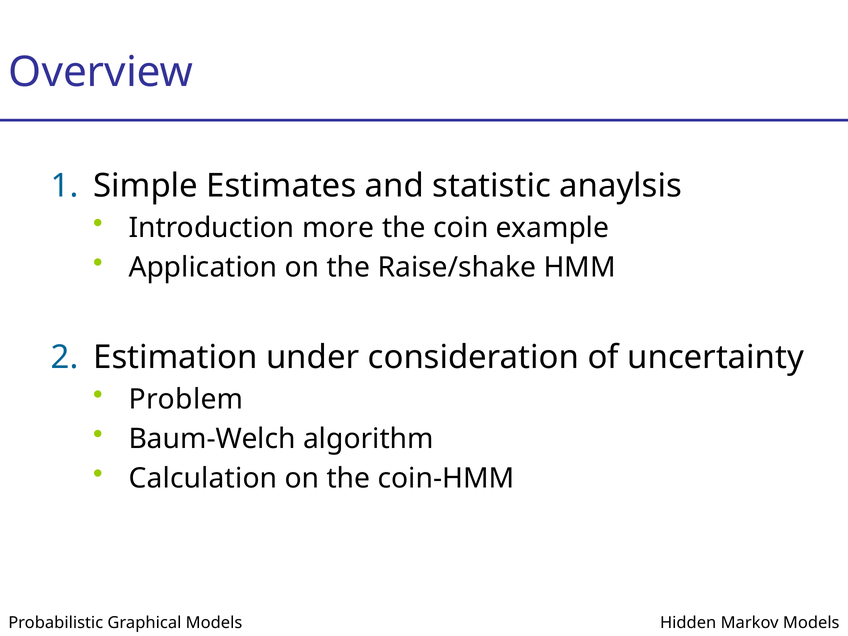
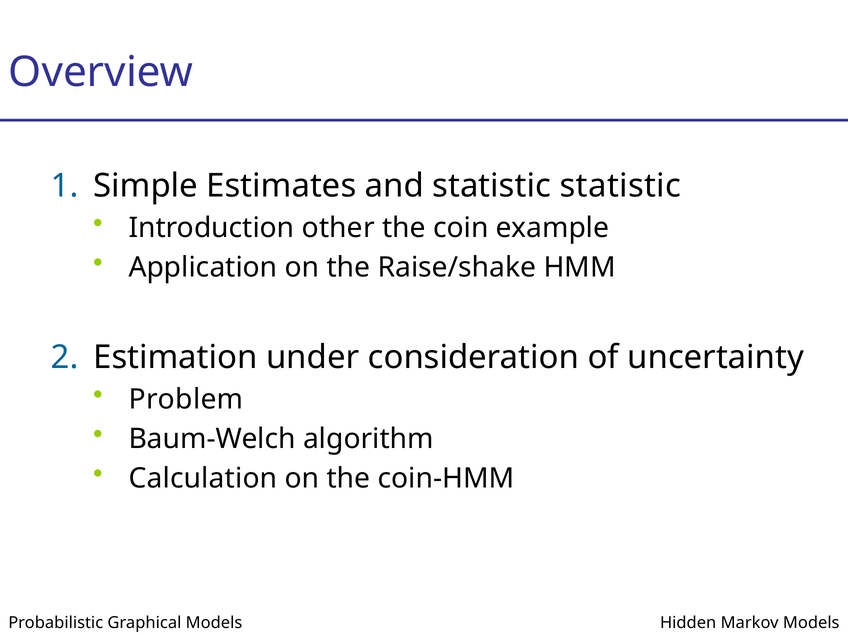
statistic anaylsis: anaylsis -> statistic (620, 186)
more: more -> other (338, 228)
